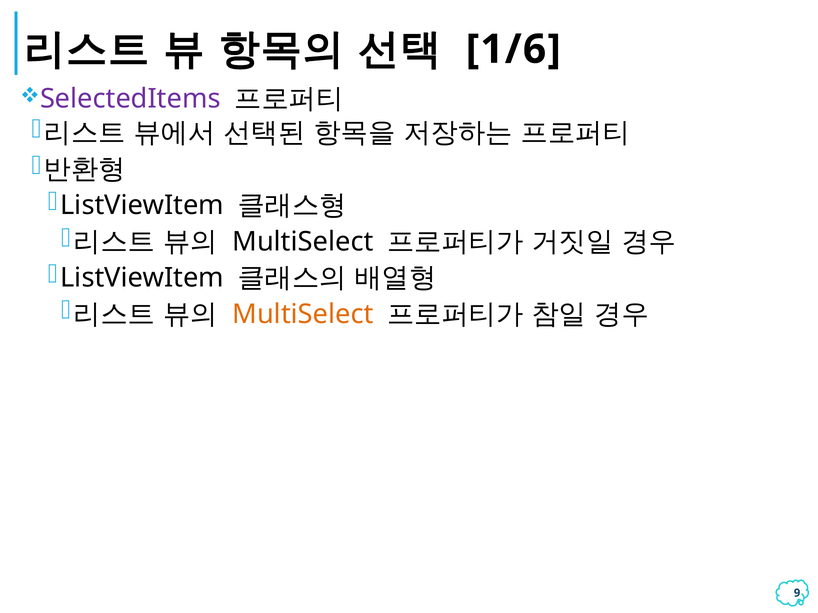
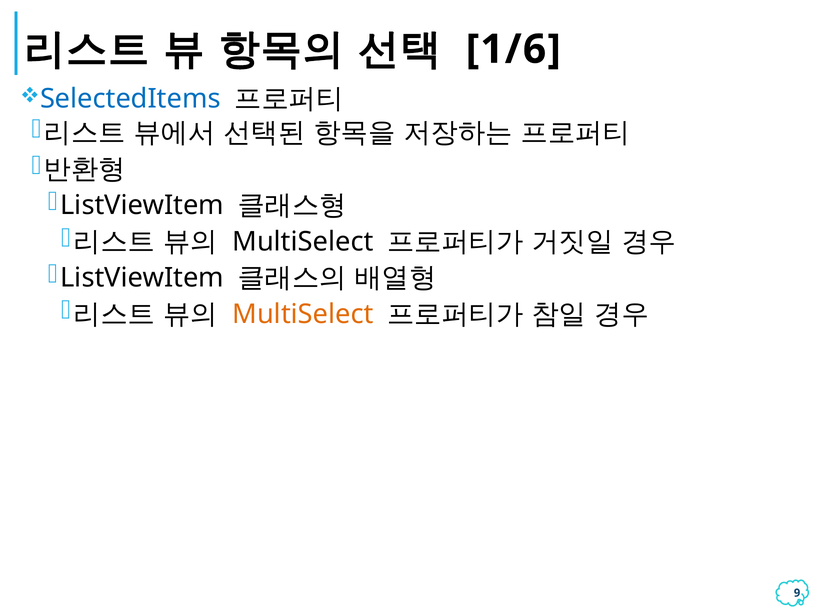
SelectedItems colour: purple -> blue (130, 99)
